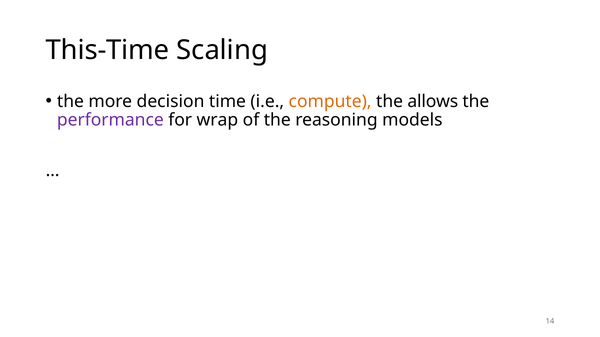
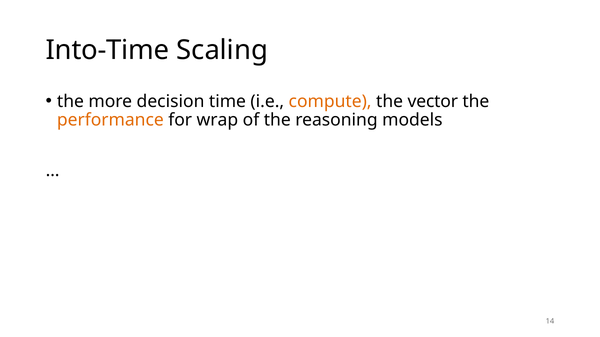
This-Time: This-Time -> Into-Time (108, 50)
allows: allows -> vector (433, 101)
performance colour: purple -> orange (110, 120)
